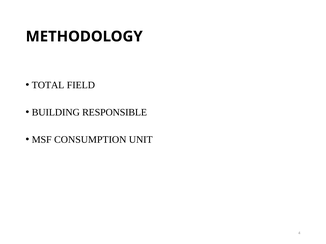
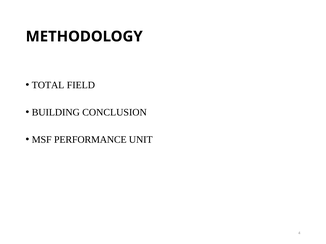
RESPONSIBLE: RESPONSIBLE -> CONCLUSION (115, 113)
CONSUMPTION: CONSUMPTION -> PERFORMANCE (90, 140)
